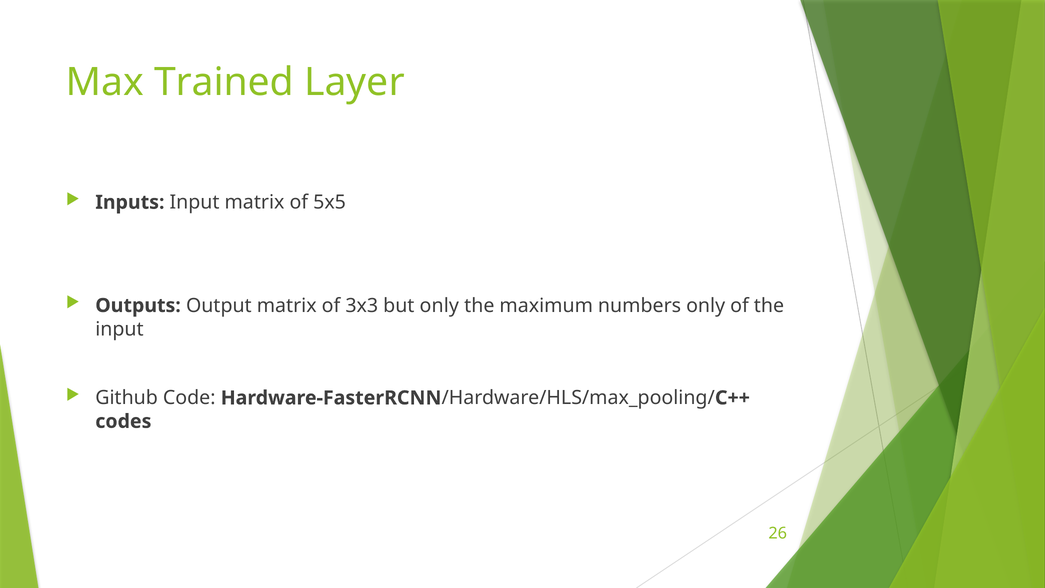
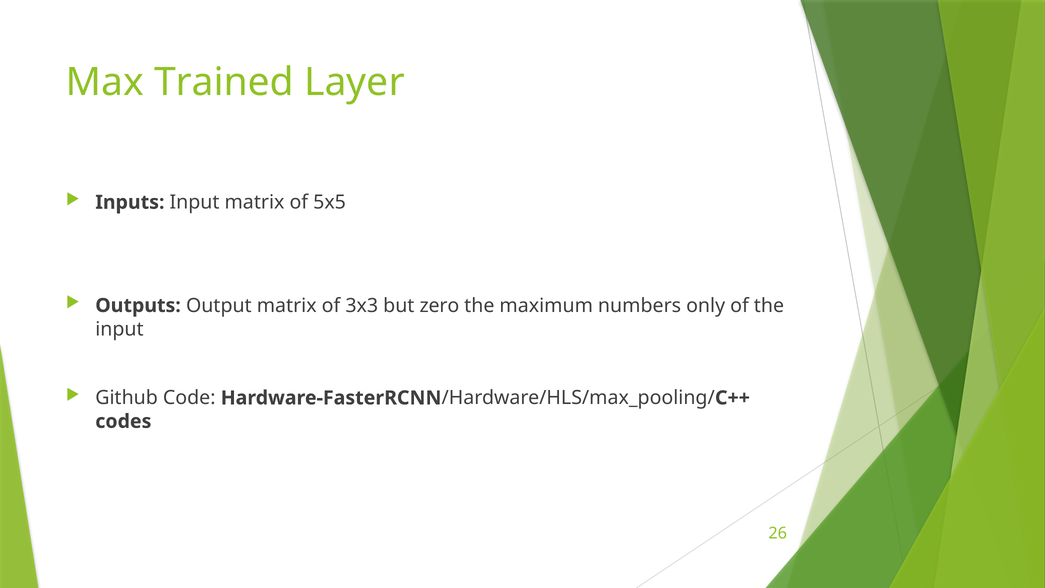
but only: only -> zero (439, 305)
